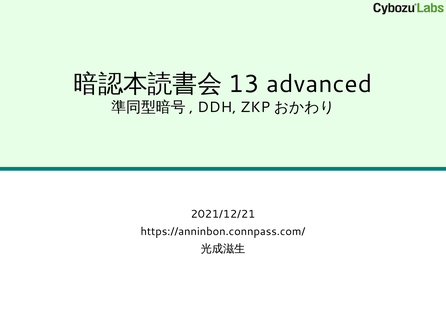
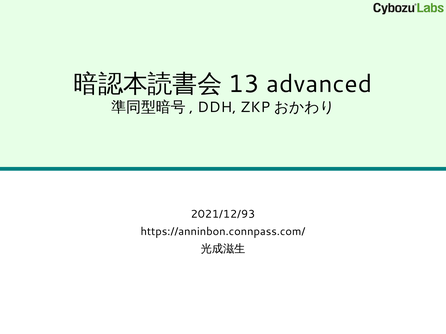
2021/12/21: 2021/12/21 -> 2021/12/93 (223, 214)
